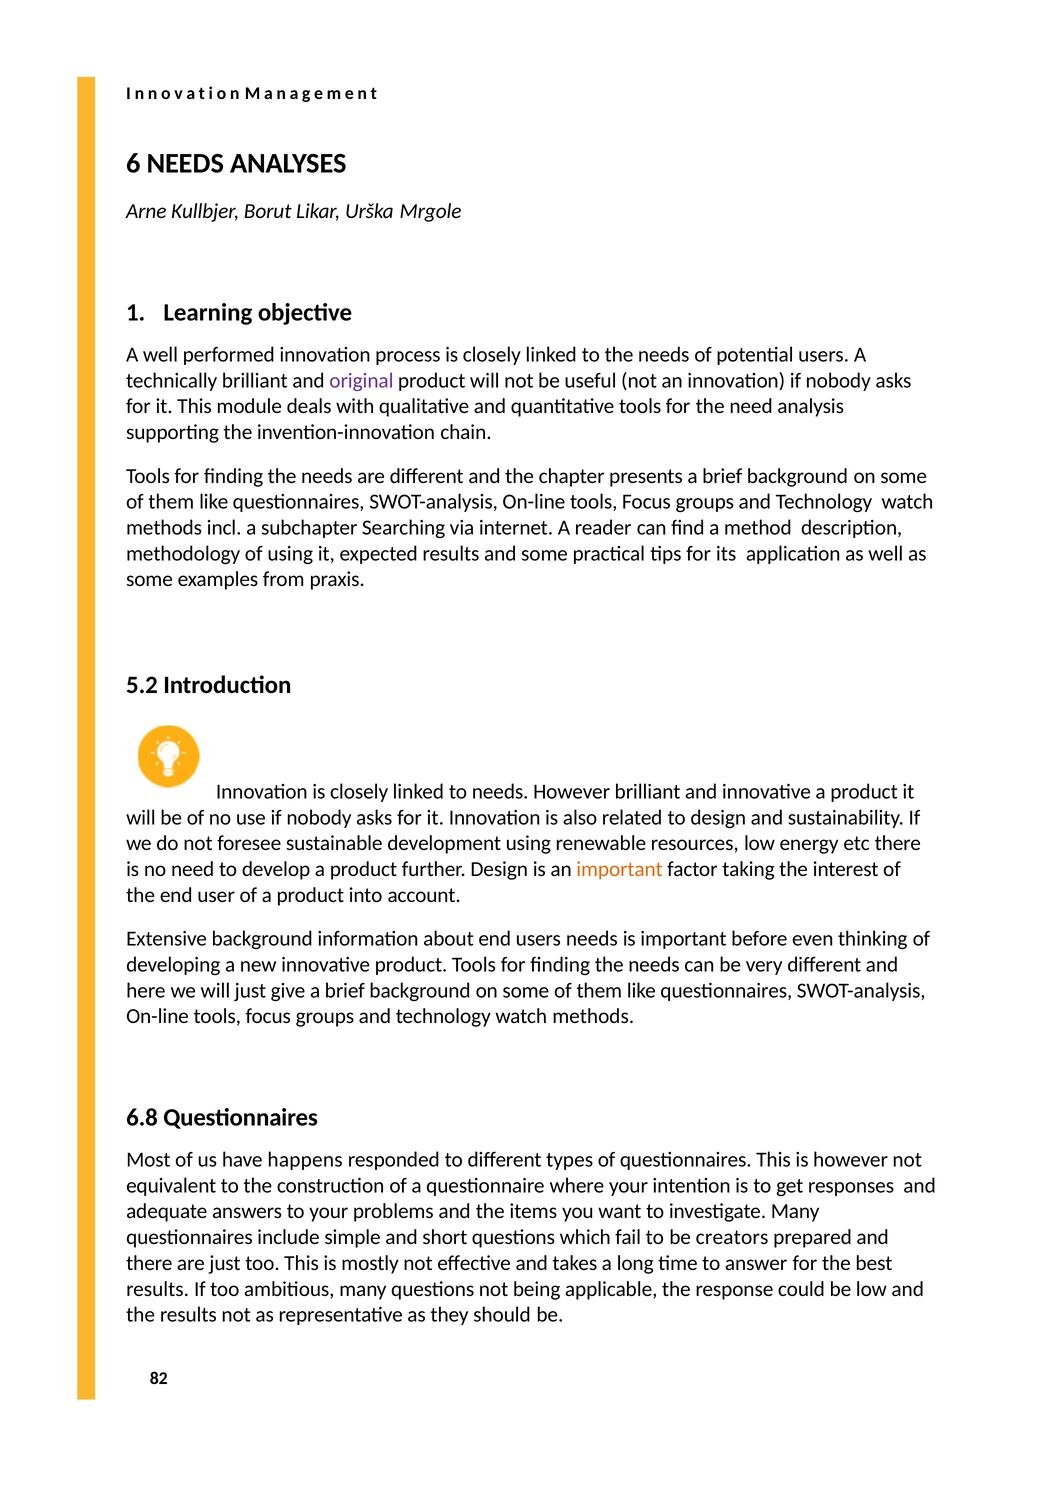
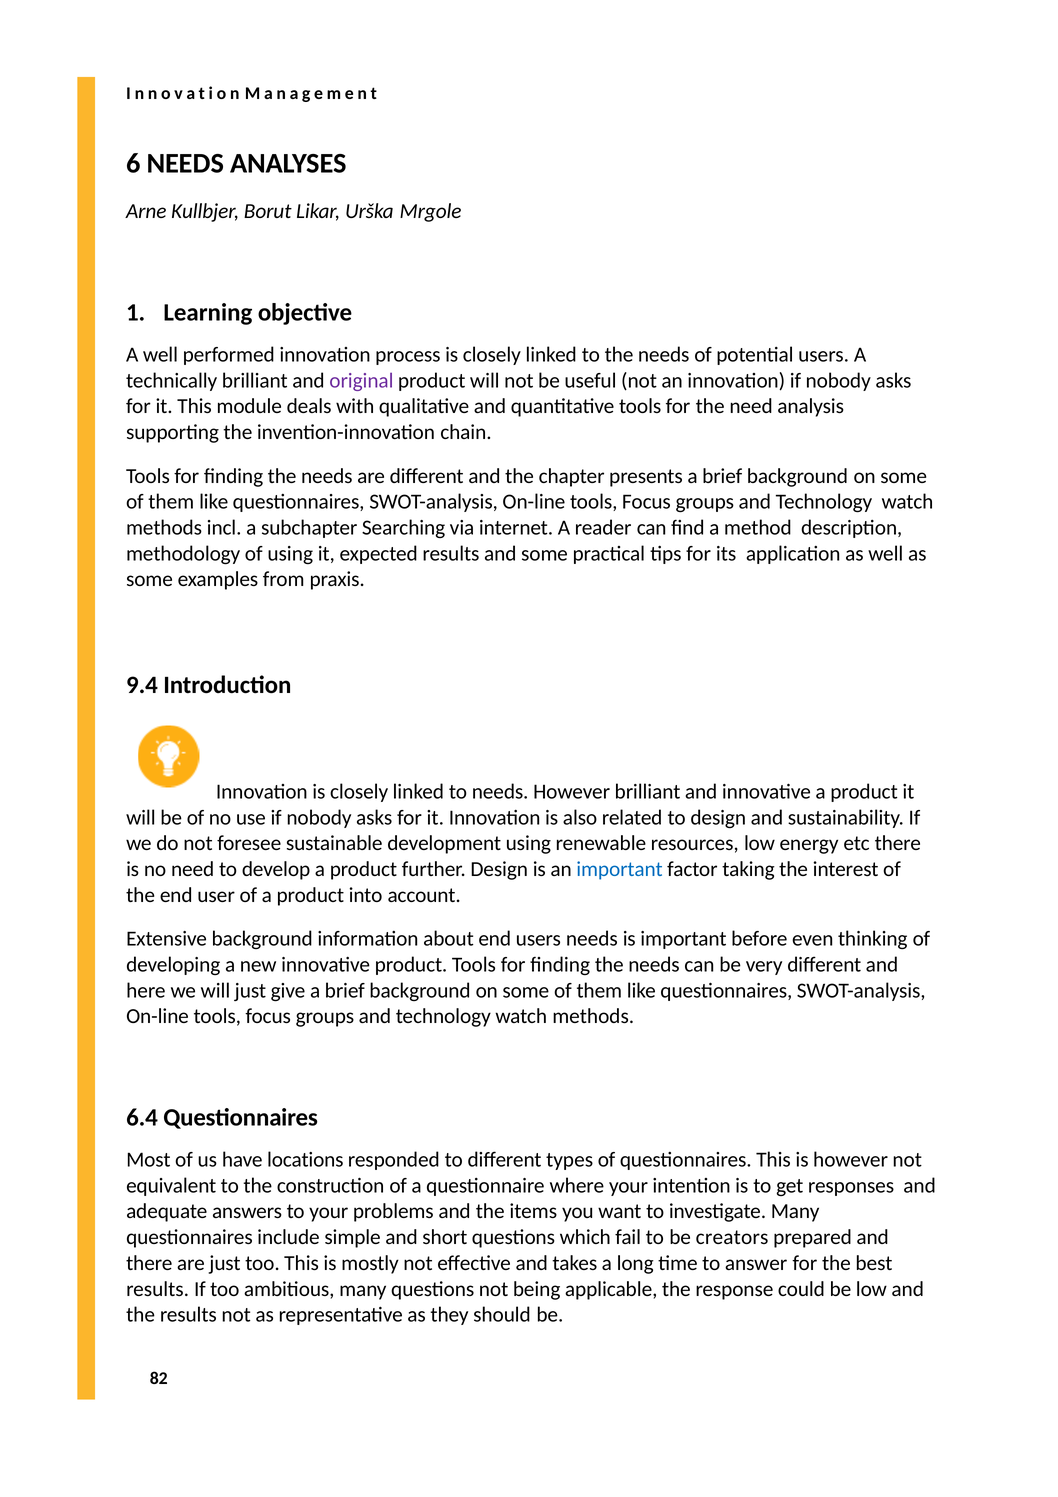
5.2: 5.2 -> 9.4 (142, 685)
important colour: orange -> blue (620, 869)
6.8: 6.8 -> 6.4 (142, 1118)
happens: happens -> locations (305, 1160)
